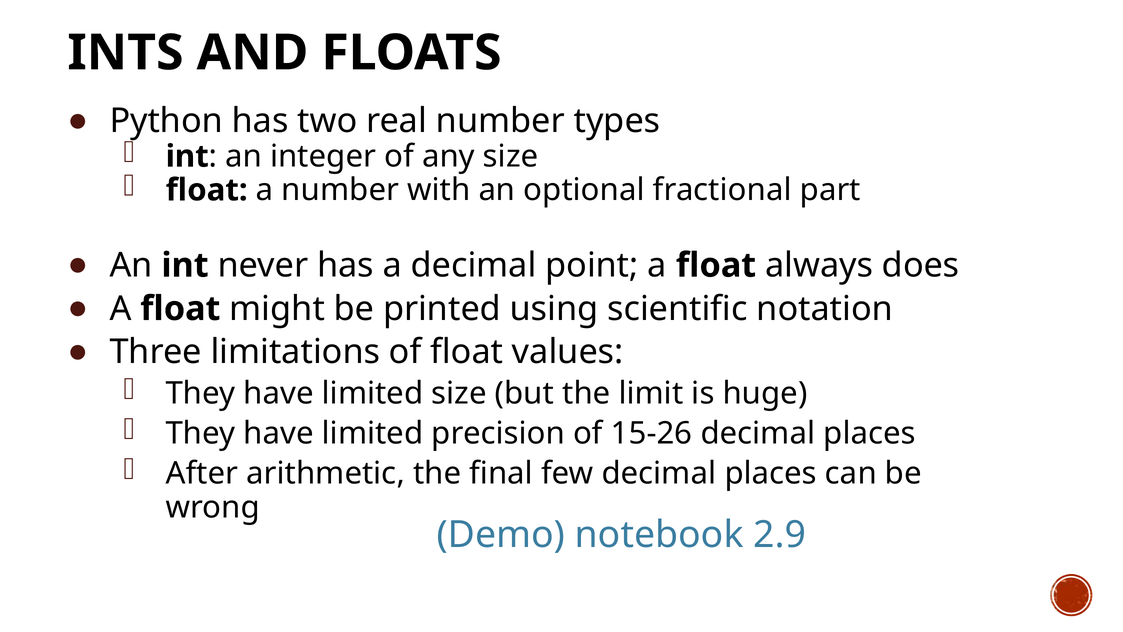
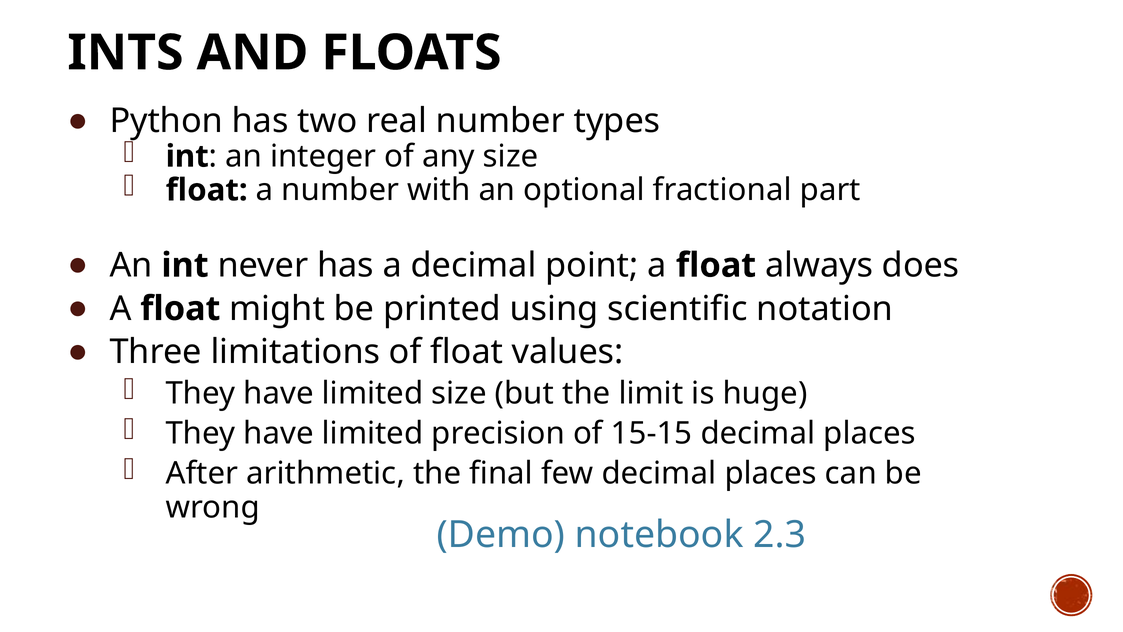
15-26: 15-26 -> 15-15 (652, 433)
2.9: 2.9 -> 2.3 (780, 535)
